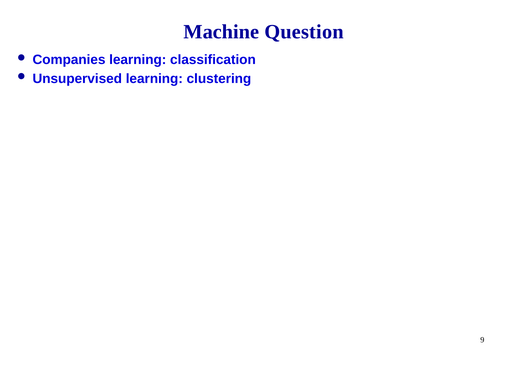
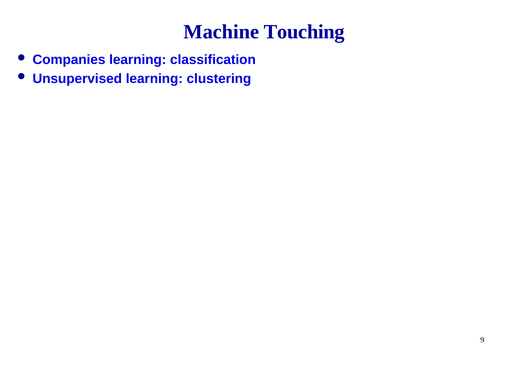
Question: Question -> Touching (304, 32)
